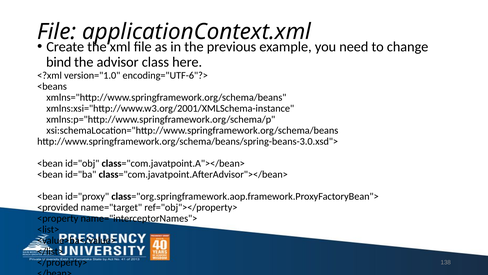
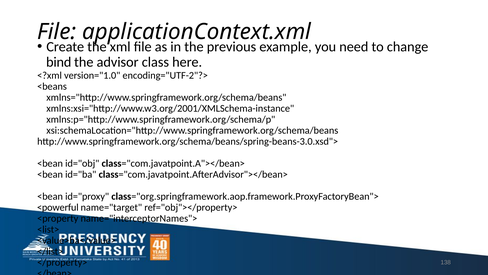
encoding="UTF-6"?>: encoding="UTF-6"?> -> encoding="UTF-2"?> (165, 75)
<provided: <provided -> <powerful (58, 207)
